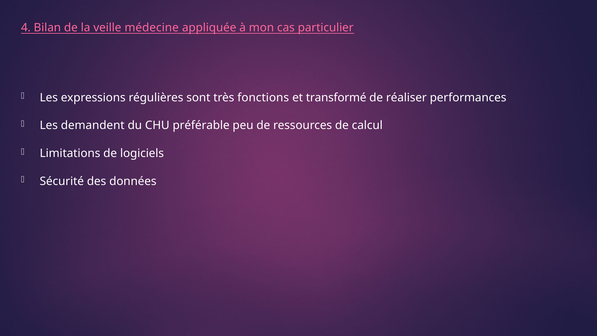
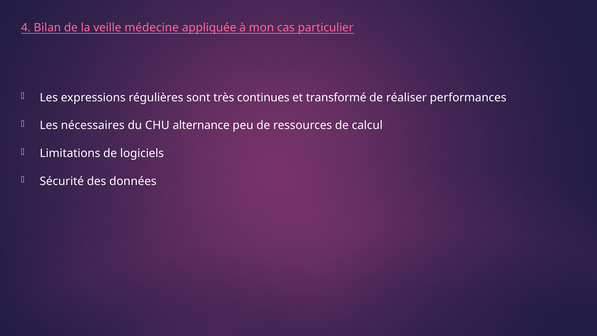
fonctions: fonctions -> continues (263, 97)
demandent: demandent -> nécessaires (93, 125)
préférable: préférable -> alternance (201, 125)
